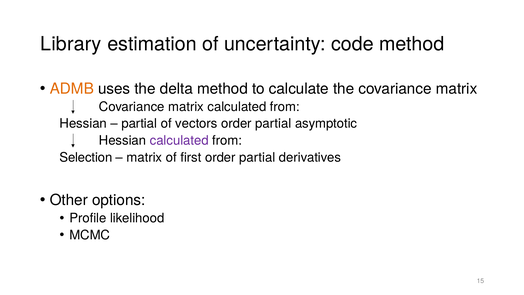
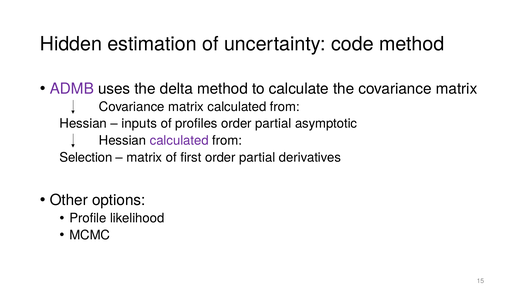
Library: Library -> Hidden (71, 44)
ADMB colour: orange -> purple (72, 89)
partial: partial -> inputs (139, 124)
vectors: vectors -> profiles (196, 124)
